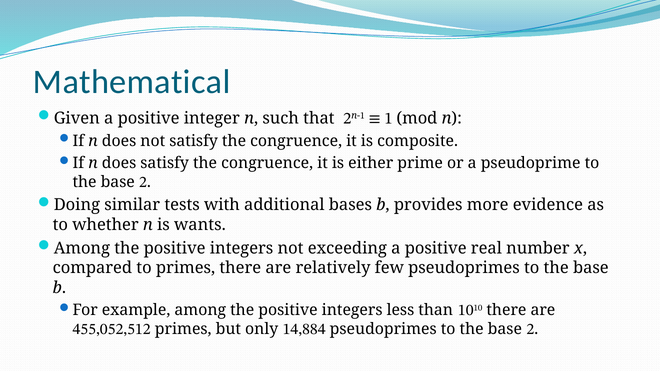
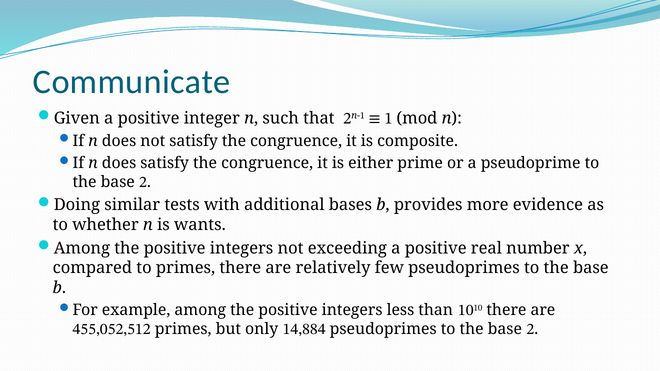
Mathematical: Mathematical -> Communicate (132, 82)
